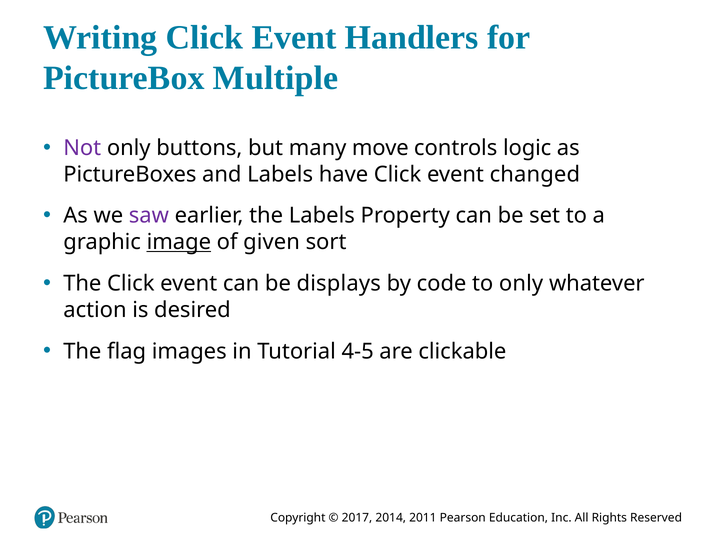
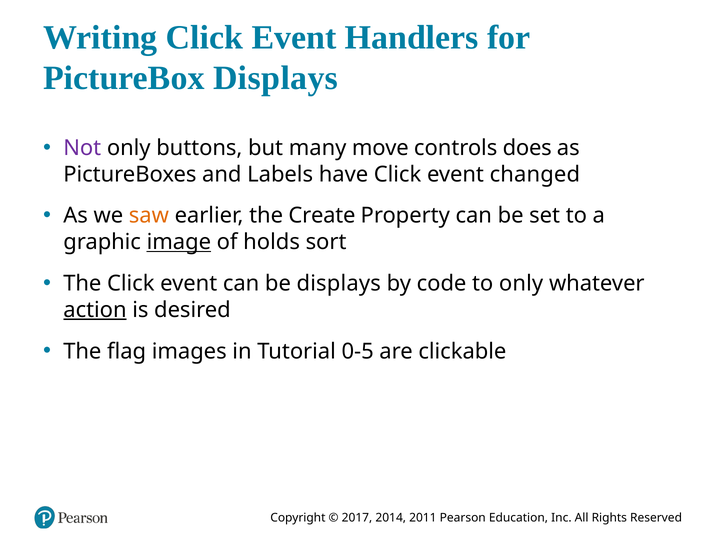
PictureBox Multiple: Multiple -> Displays (276, 78)
logic: logic -> does (527, 148)
saw colour: purple -> orange (149, 216)
the Labels: Labels -> Create (322, 216)
given: given -> holds (272, 242)
action underline: none -> present (95, 310)
4-5: 4-5 -> 0-5 (358, 351)
